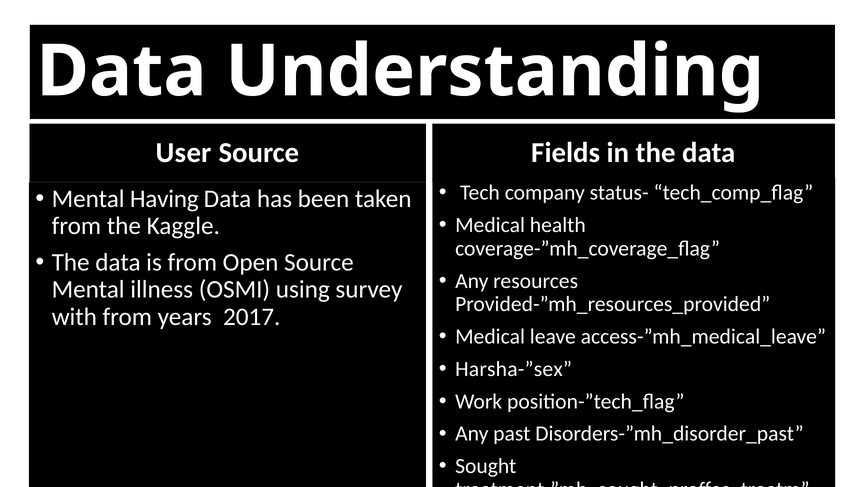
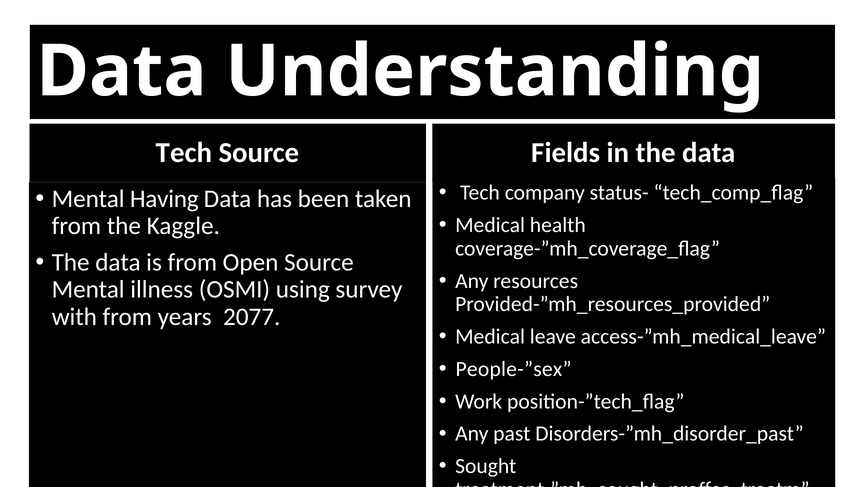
User: User -> Tech (184, 153)
2017: 2017 -> 2077 (252, 317)
Harsha-”sex: Harsha-”sex -> People-”sex (514, 369)
